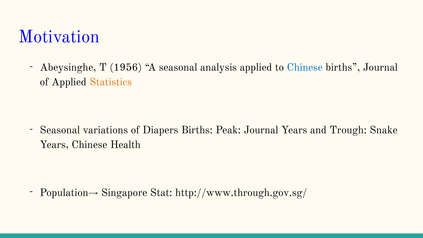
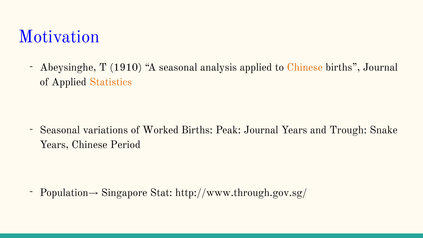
1956: 1956 -> 1910 (126, 67)
Chinese colour: blue -> orange (305, 67)
Diapers: Diapers -> Worked (160, 130)
Health: Health -> Period (125, 145)
